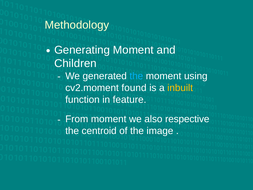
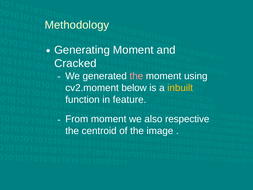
Children: Children -> Cracked (75, 63)
the colour: light blue -> pink (136, 76)
found: found -> below (134, 88)
